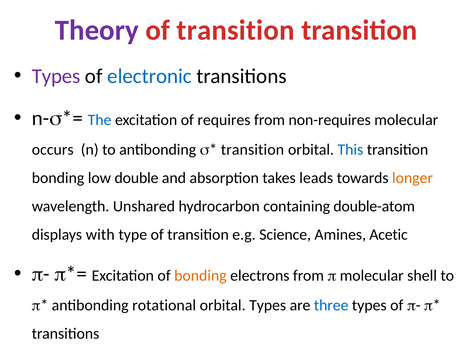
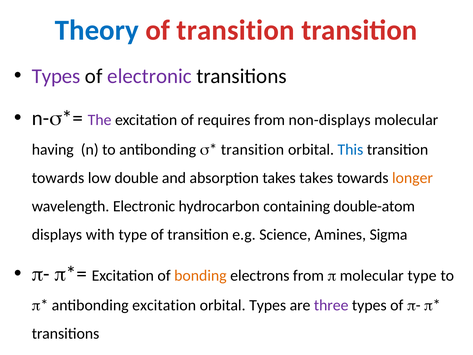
Theory colour: purple -> blue (97, 30)
electronic colour: blue -> purple (150, 76)
The colour: blue -> purple (100, 120)
non-requires: non-requires -> non-displays (330, 120)
occurs: occurs -> having (53, 149)
bonding: bonding -> towards (58, 178)
takes leads: leads -> takes (316, 178)
wavelength Unshared: Unshared -> Electronic (144, 206)
Acetic: Acetic -> Sigma (389, 234)
molecular shell: shell -> type (422, 276)
antibonding rotational: rotational -> excitation (164, 305)
three colour: blue -> purple (331, 305)
